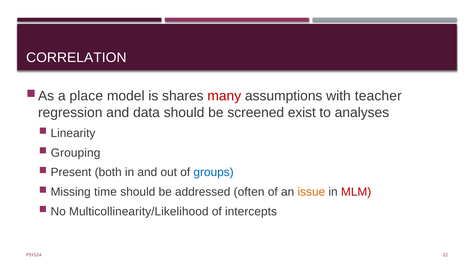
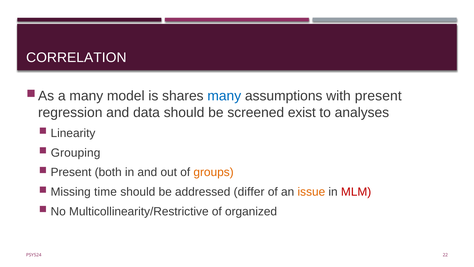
a place: place -> many (86, 96)
many colour: red -> blue (224, 96)
with teacher: teacher -> present (378, 96)
groups colour: blue -> orange (214, 172)
often: often -> differ (249, 192)
Multicollinearity/Likelihood: Multicollinearity/Likelihood -> Multicollinearity/Restrictive (139, 211)
intercepts: intercepts -> organized (251, 211)
